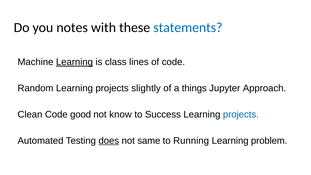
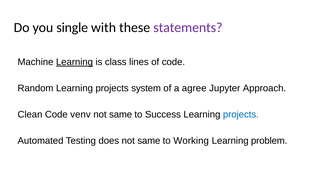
notes: notes -> single (72, 28)
statements colour: blue -> purple (188, 28)
slightly: slightly -> system (146, 88)
things: things -> agree (194, 88)
good: good -> venv (80, 114)
know: know -> same (121, 114)
does underline: present -> none (109, 141)
Running: Running -> Working (191, 141)
